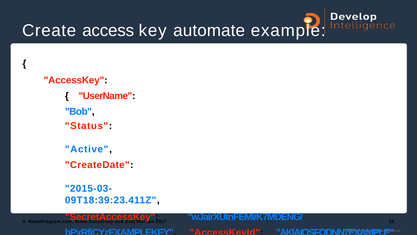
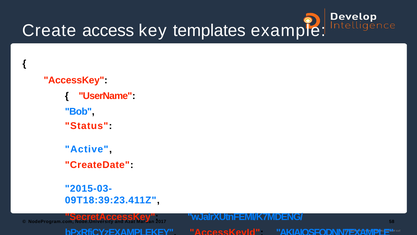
automate: automate -> templates (209, 30)
